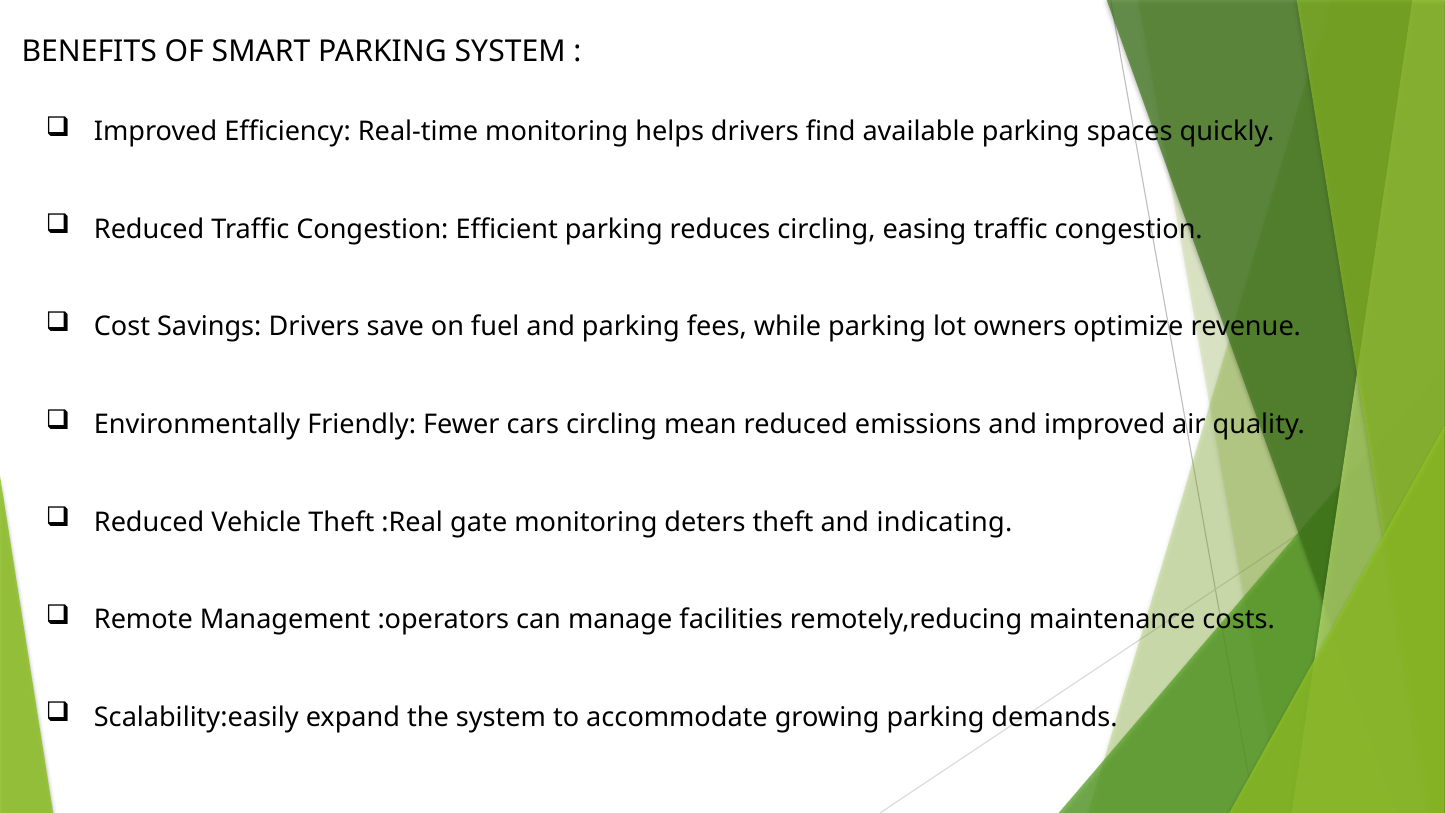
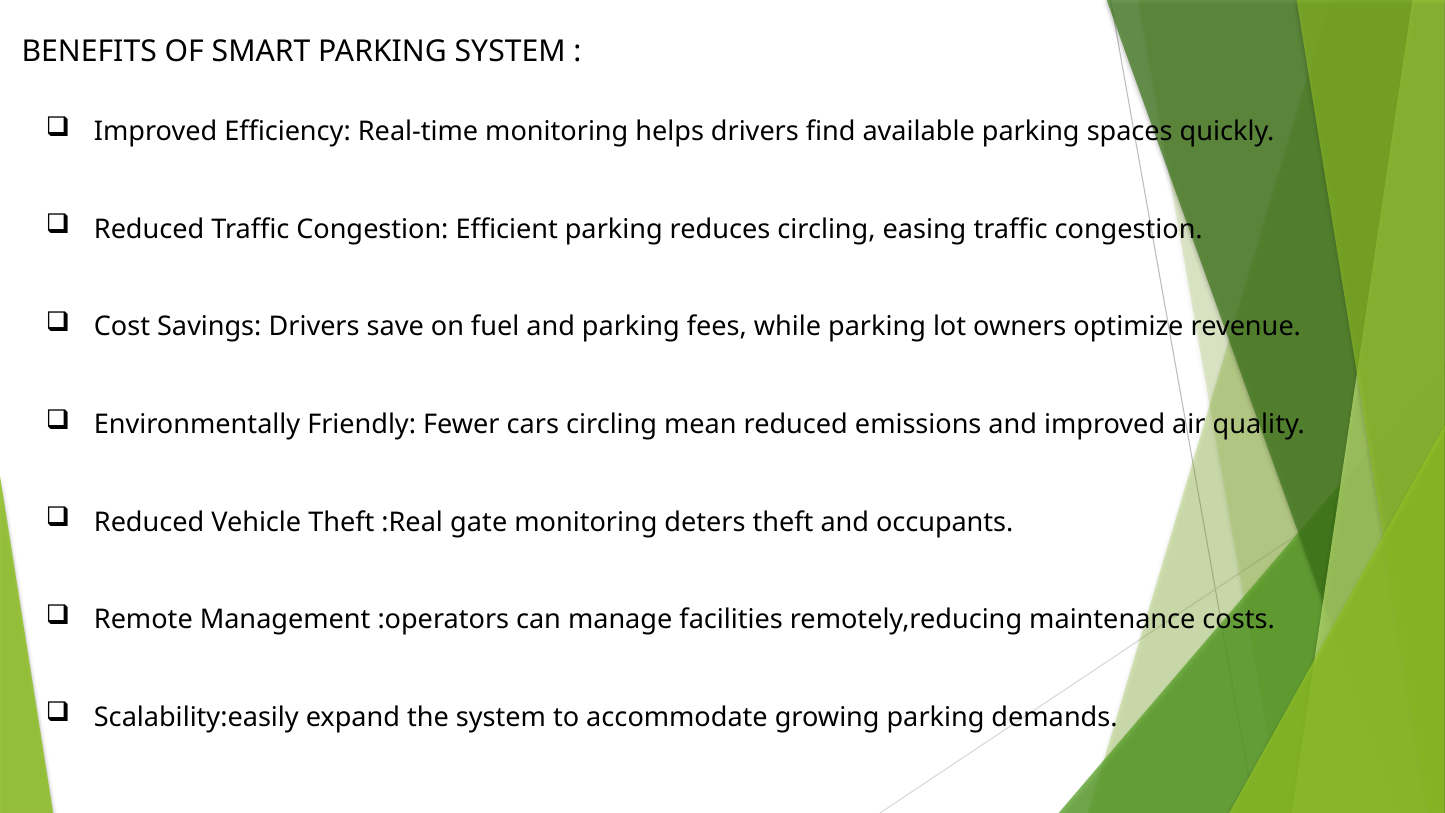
indicating: indicating -> occupants (945, 522)
